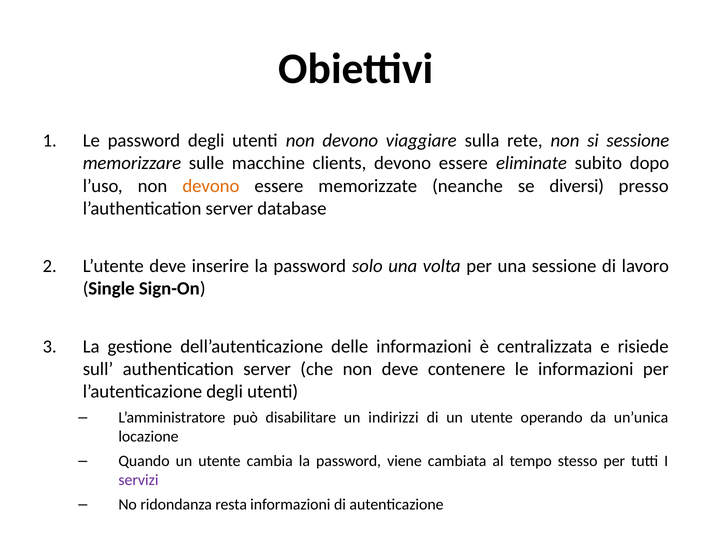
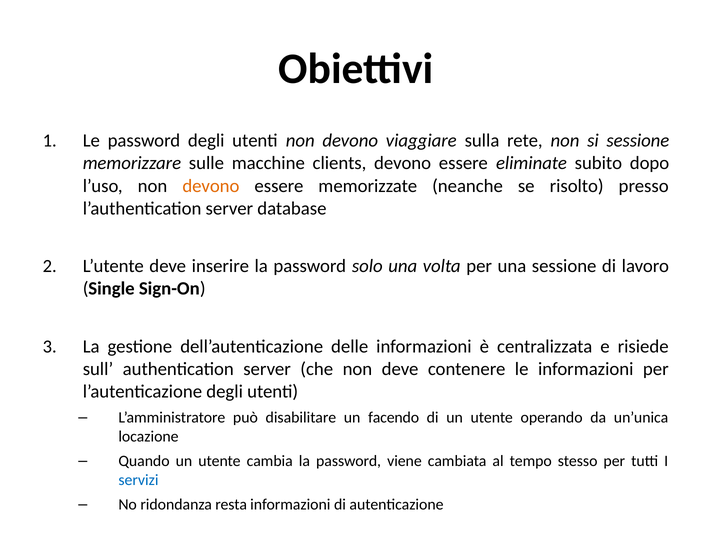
diversi: diversi -> risolto (577, 186)
indirizzi: indirizzi -> facendo (394, 418)
servizi colour: purple -> blue (138, 480)
